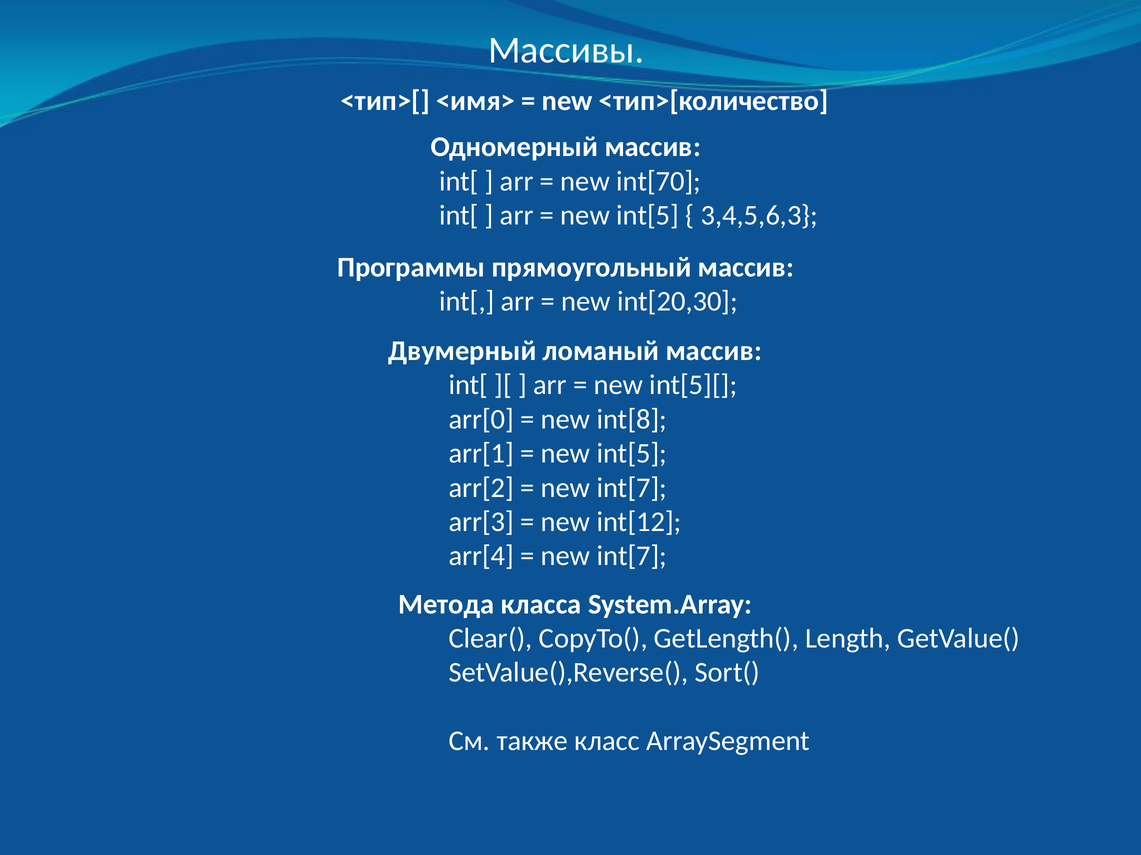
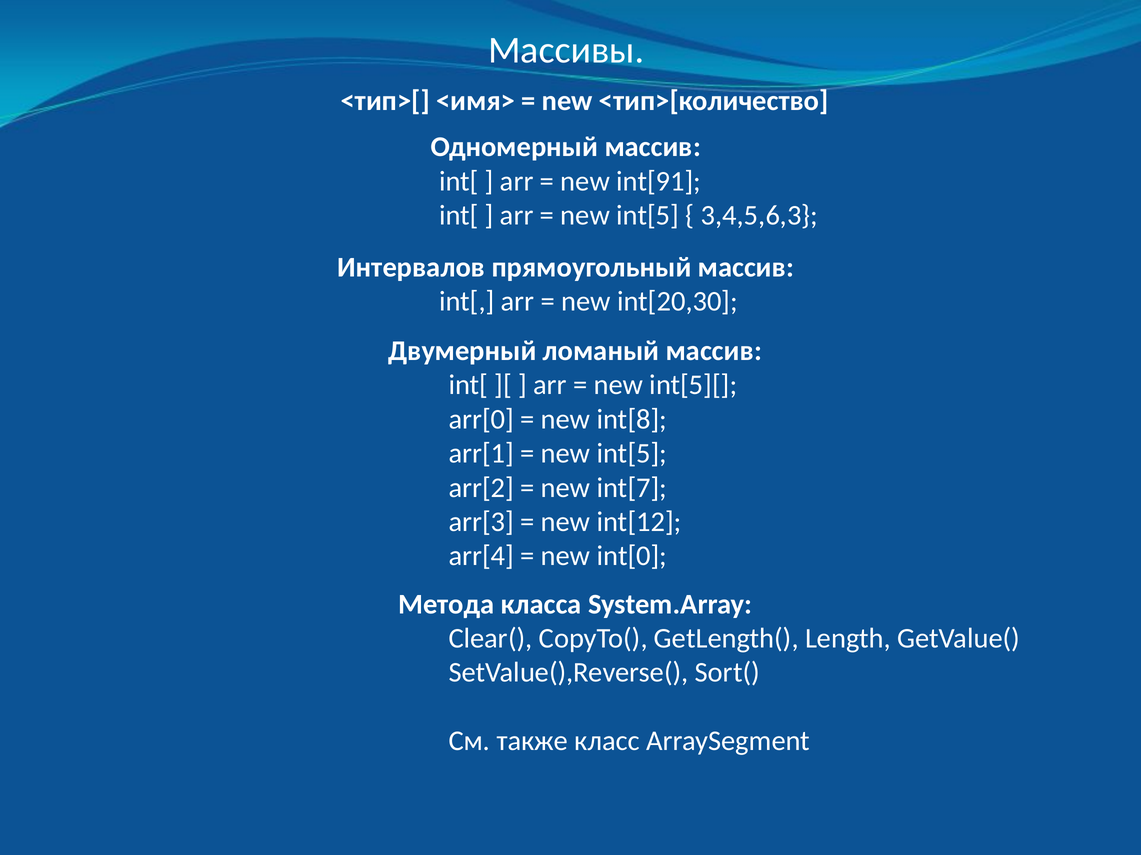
int[70: int[70 -> int[91 (659, 181)
Программы: Программы -> Интервалов (411, 267)
int[7: int[7 -> int[0 (632, 557)
